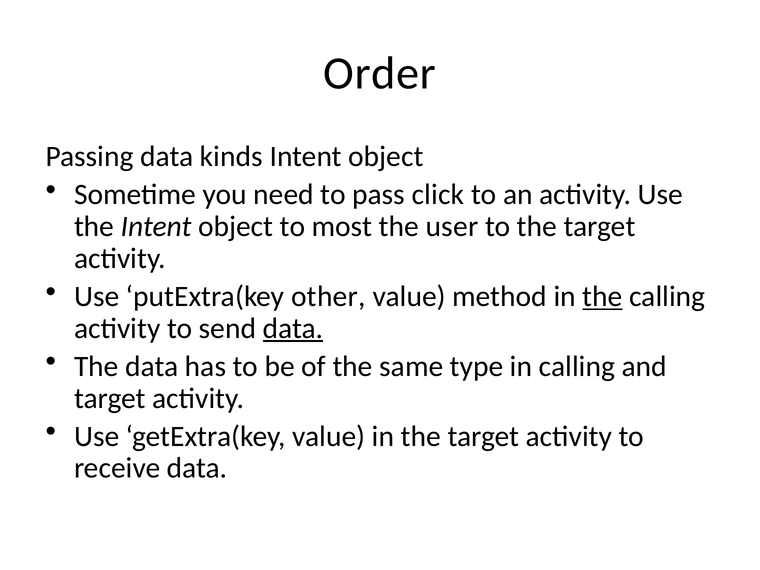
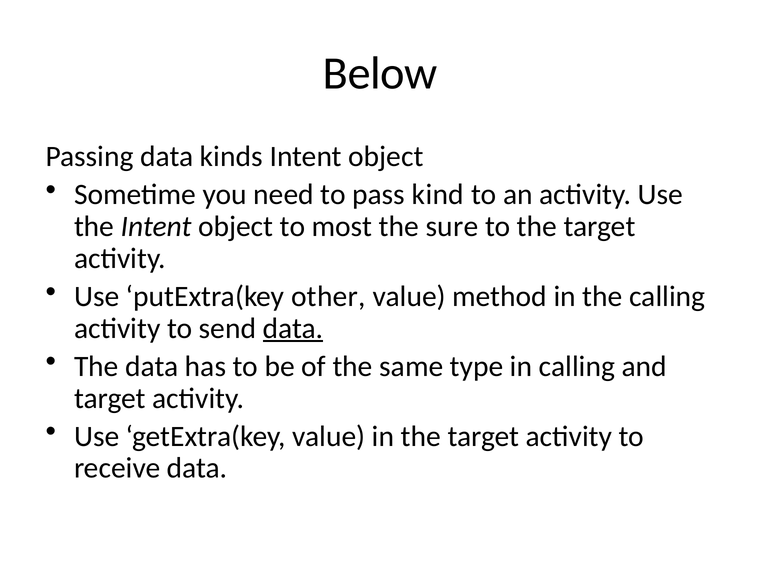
Order: Order -> Below (380, 74)
click: click -> kind (438, 195)
user: user -> sure (452, 227)
the underline: present -> none (602, 296)
